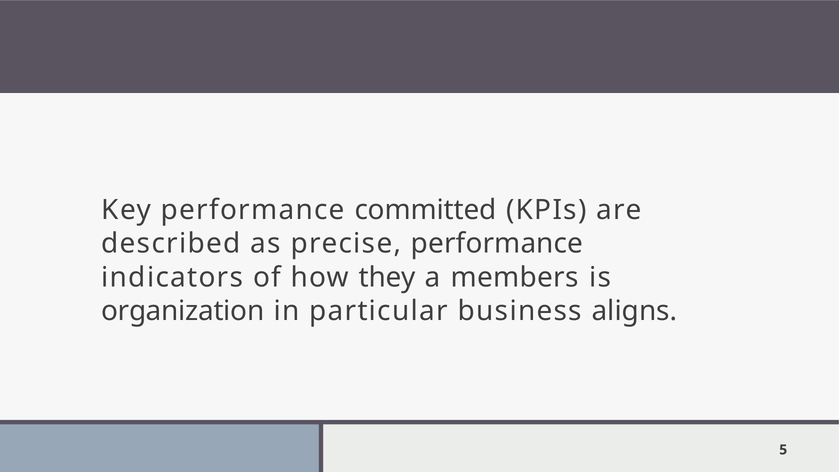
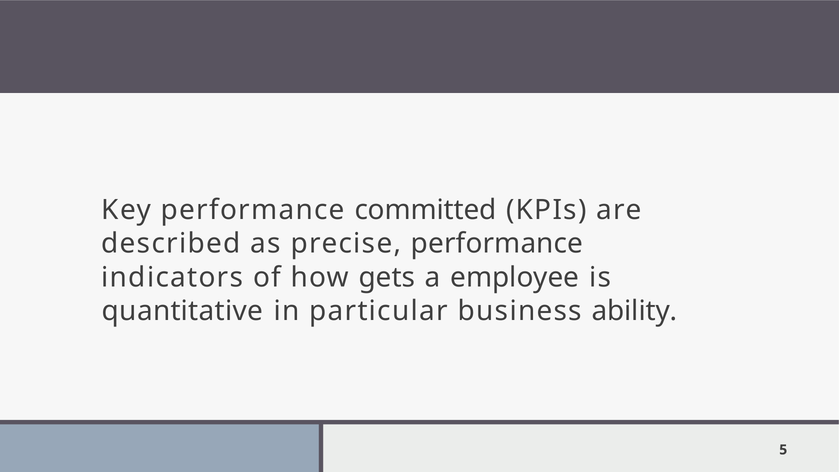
they: they -> gets (387, 277)
members: members -> employee (515, 277)
organization: organization -> quantitative (182, 311)
aligns: aligns -> ability (635, 311)
